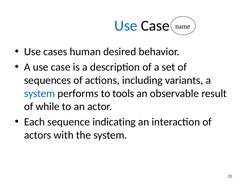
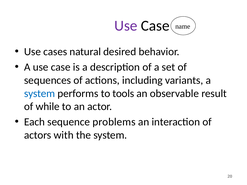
Use colour: blue -> purple (126, 26)
human: human -> natural (85, 52)
indicating: indicating -> problems (114, 122)
